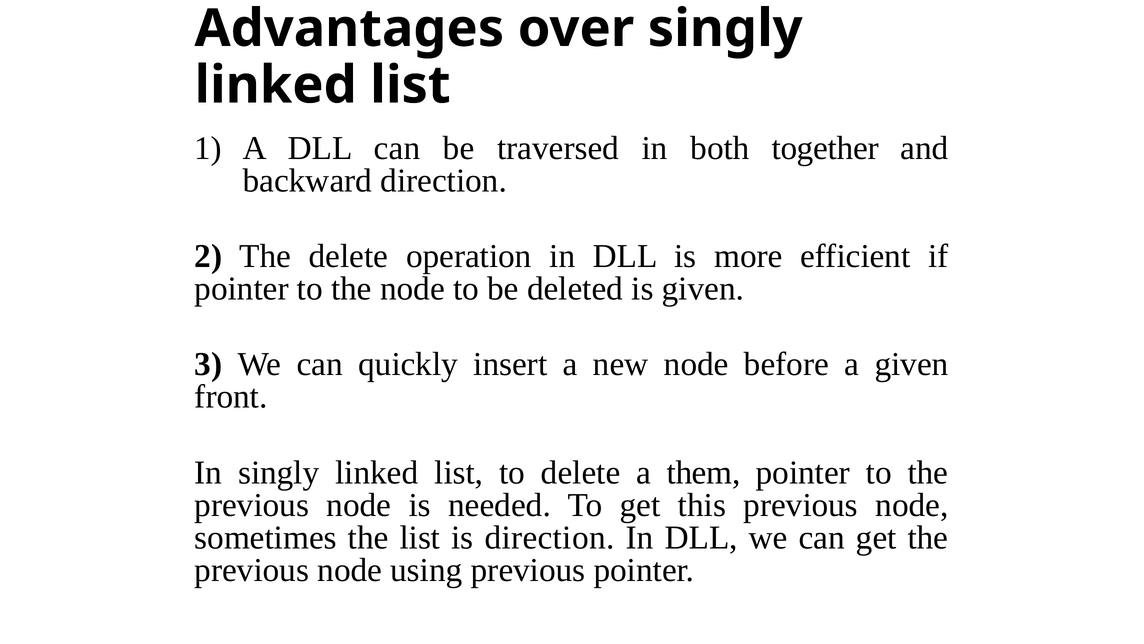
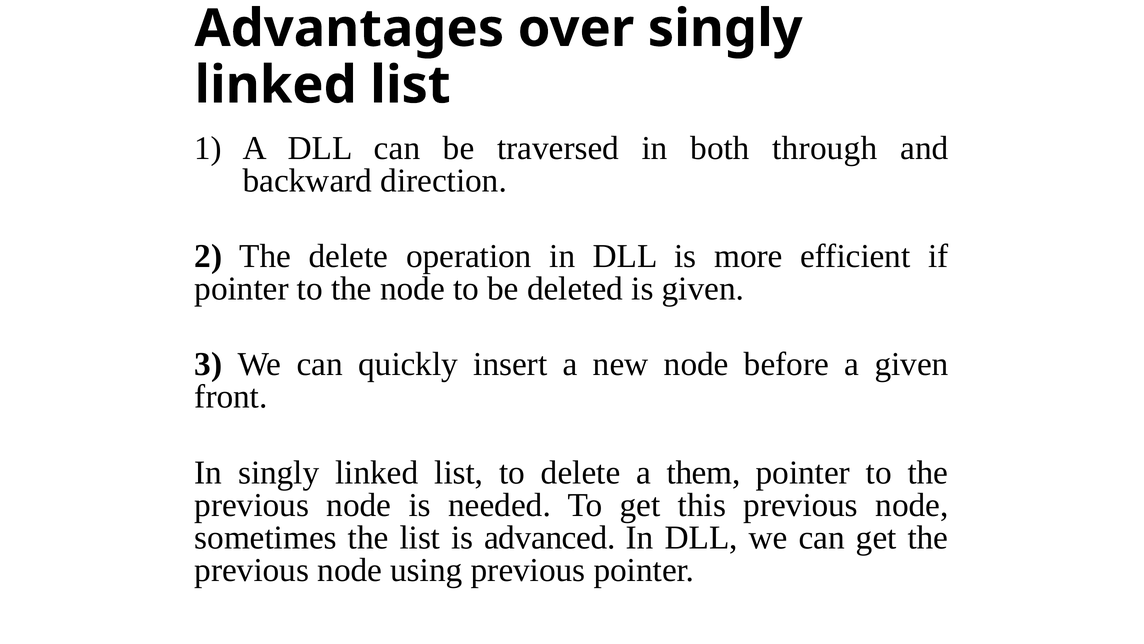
together: together -> through (825, 148)
is direction: direction -> advanced (550, 537)
